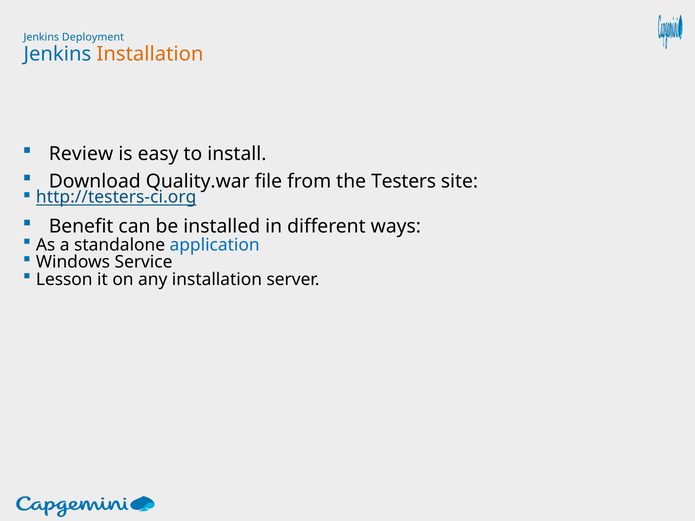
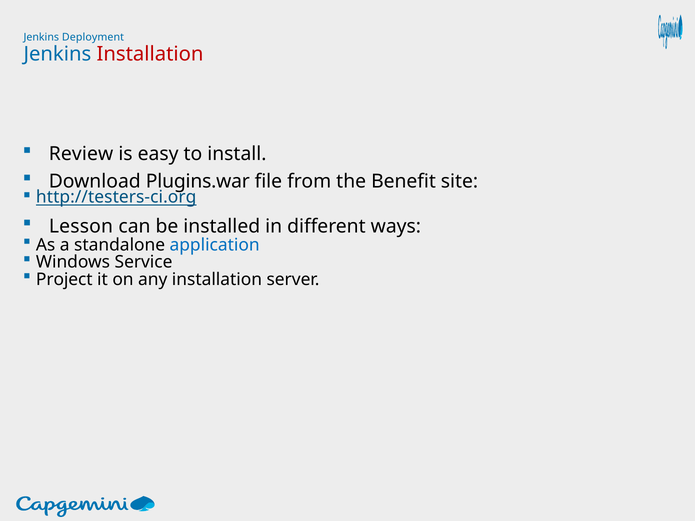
Installation colour: orange -> red (150, 54)
Quality.war: Quality.war -> Plugins.war (198, 182)
Testers: Testers -> Benefit (404, 182)
Benefit: Benefit -> Lesson (81, 227)
Lesson: Lesson -> Project (64, 280)
